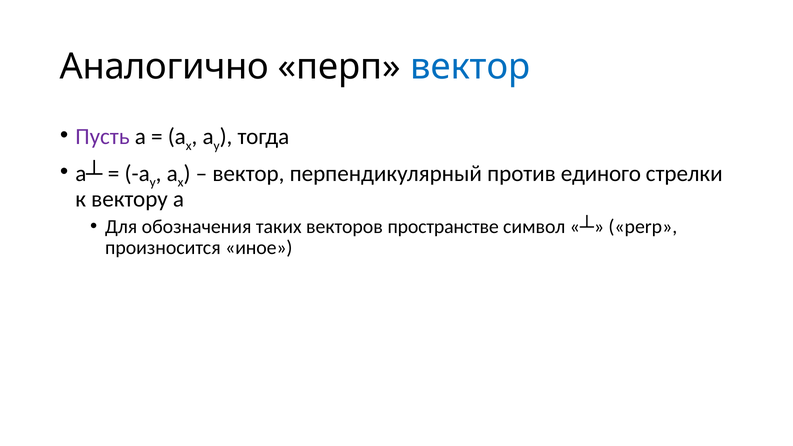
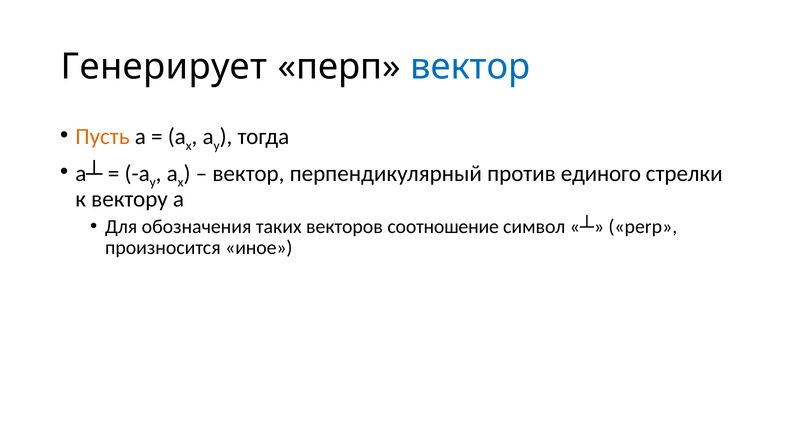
Аналогично: Аналогично -> Генерирует (164, 67)
Пусть colour: purple -> orange (102, 137)
пространстве: пространстве -> соотношение (443, 227)
